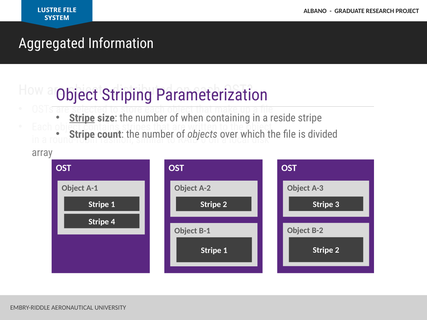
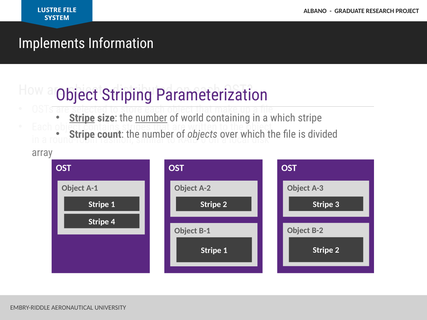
Aggregated: Aggregated -> Implements (52, 44)
number underline: none -> present (151, 118)
when: when -> world (192, 118)
a reside: reside -> which (283, 118)
